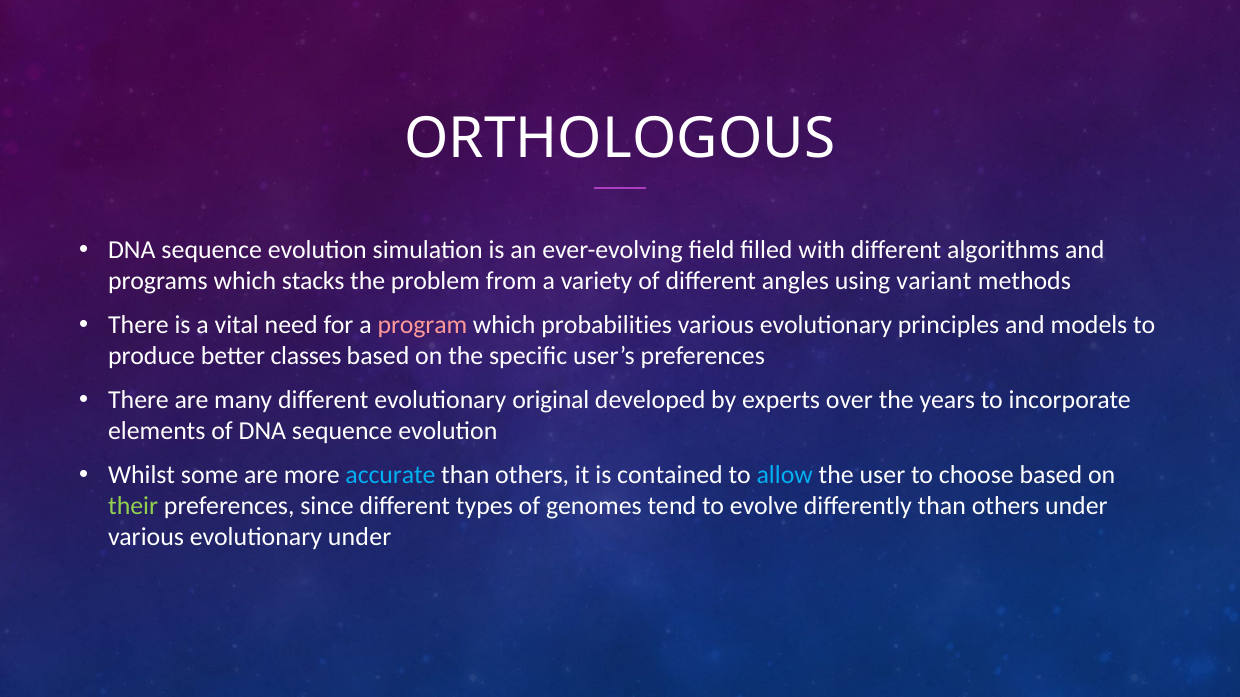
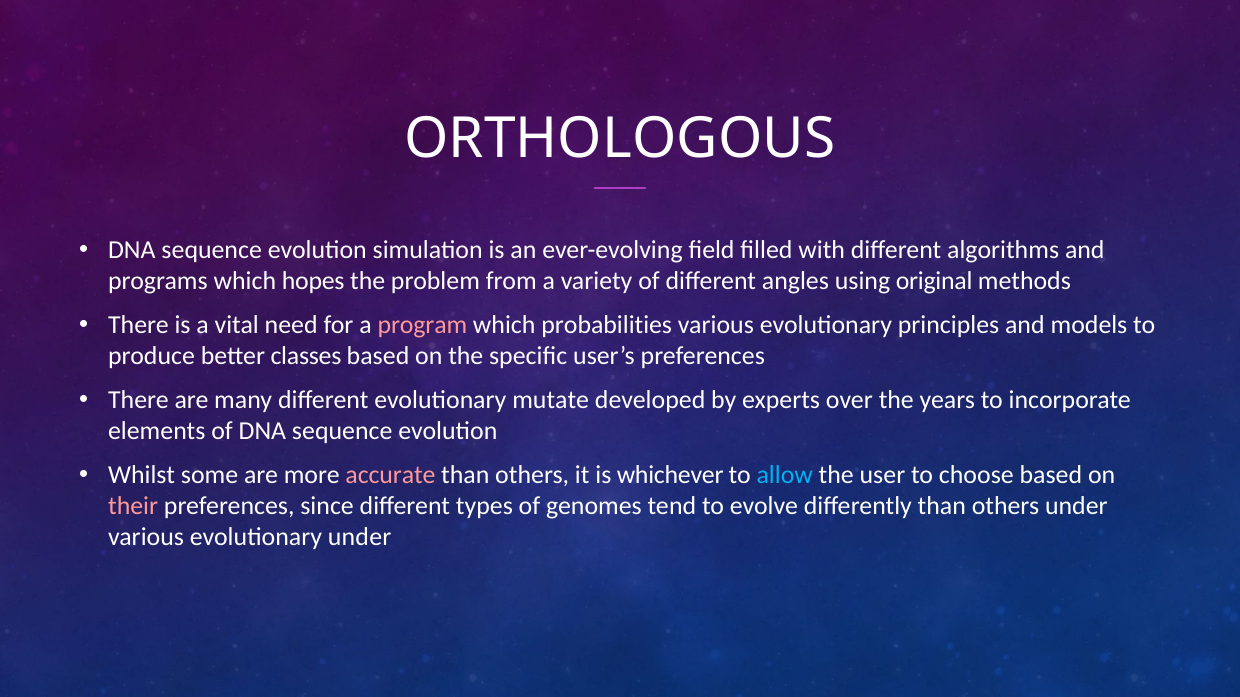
stacks: stacks -> hopes (313, 281)
variant: variant -> original (934, 281)
original: original -> mutate (551, 400)
accurate colour: light blue -> pink (390, 475)
contained: contained -> whichever (670, 475)
their colour: light green -> pink (133, 506)
